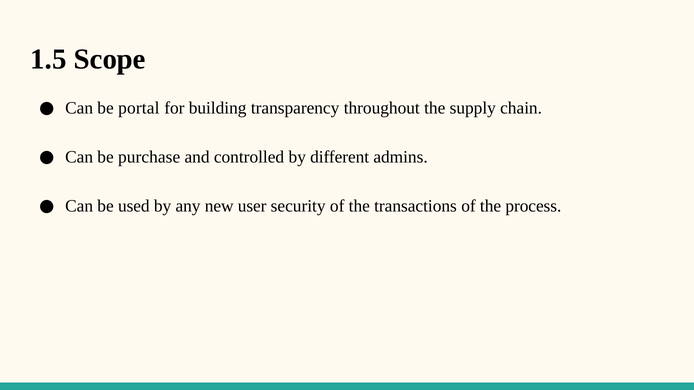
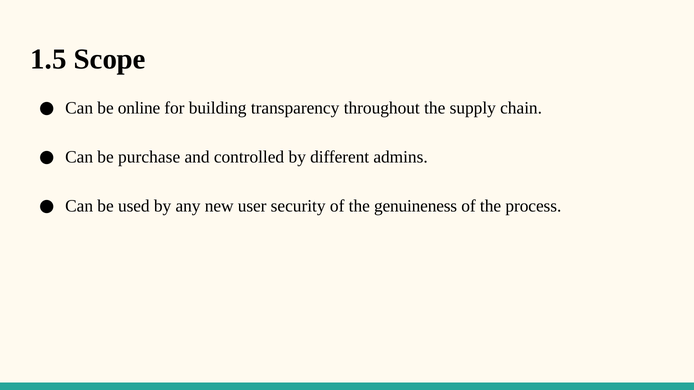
portal: portal -> online (139, 108)
transactions: transactions -> genuineness (416, 206)
